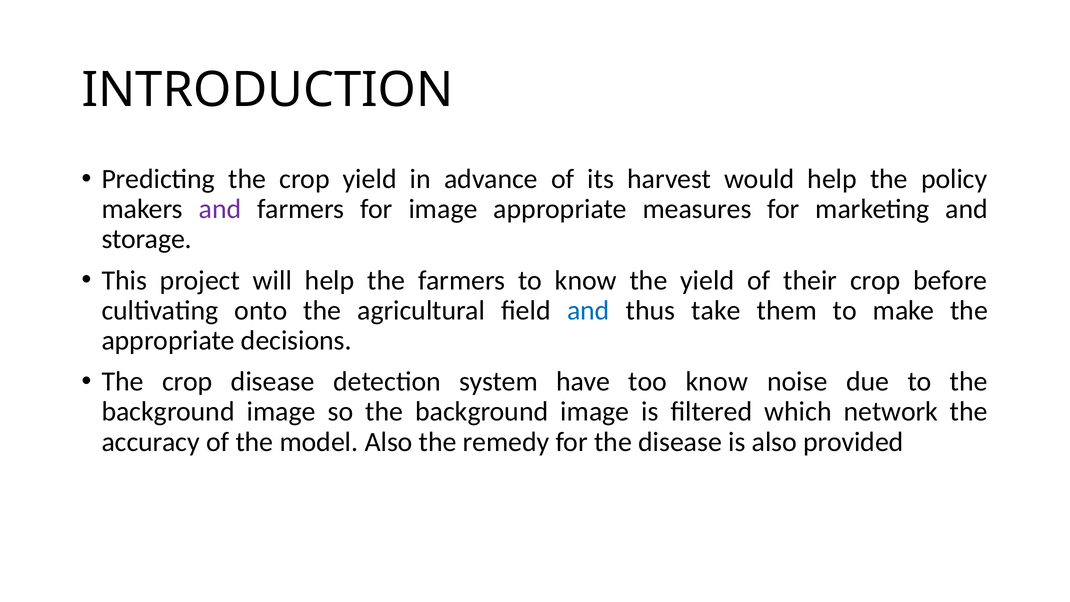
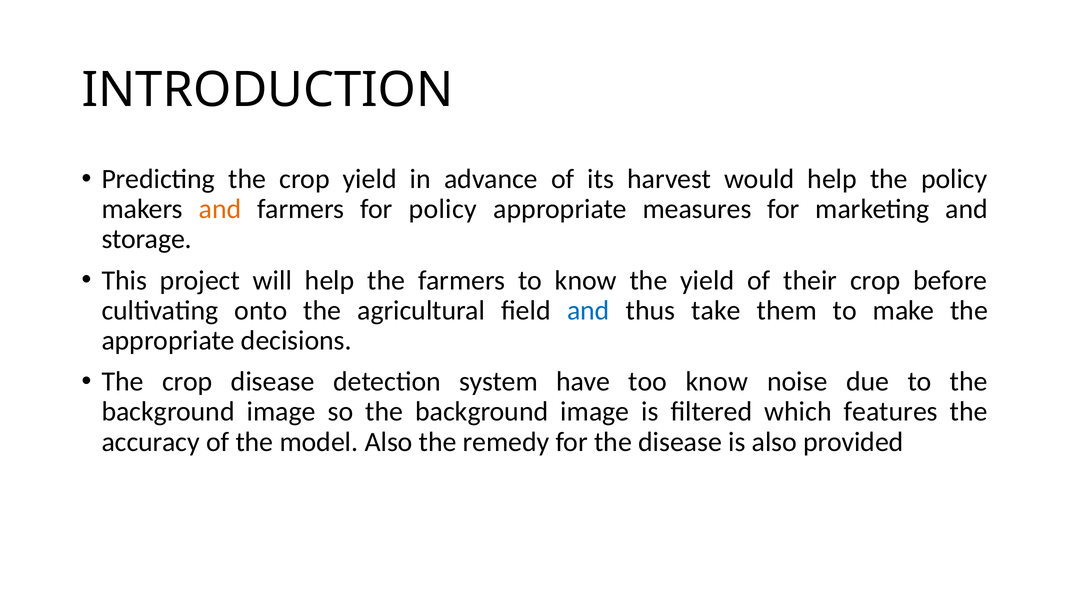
and colour: purple -> orange (220, 209)
for image: image -> policy (443, 209)
network: network -> features (891, 412)
